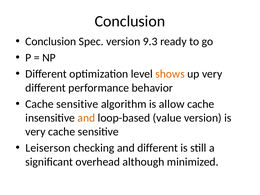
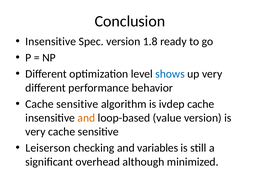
Conclusion: Conclusion -> Insensitive (51, 42)
9.3: 9.3 -> 1.8 (150, 42)
shows colour: orange -> blue (170, 74)
allow: allow -> ivdep (172, 104)
and different: different -> variables (158, 148)
